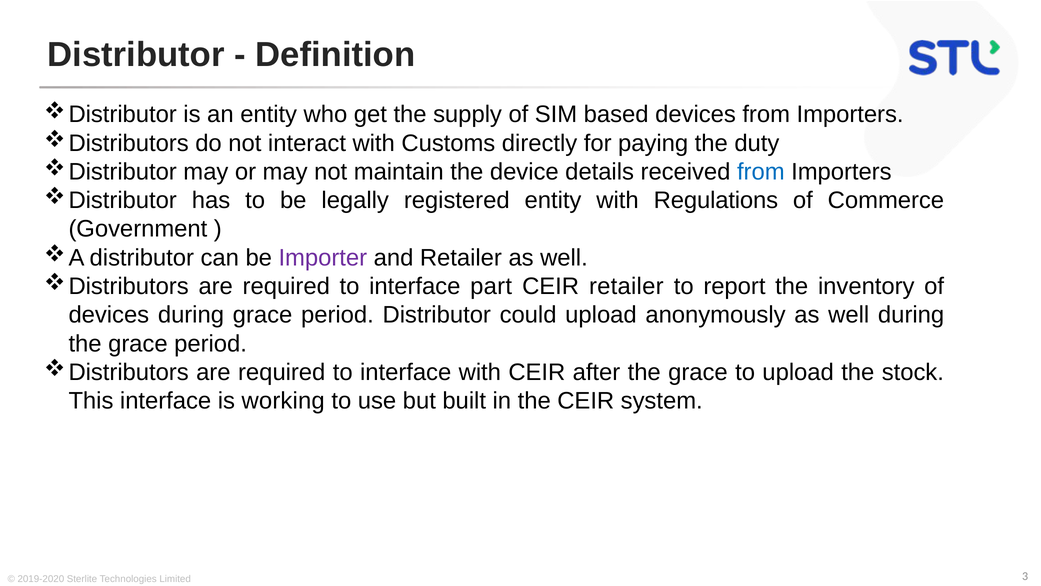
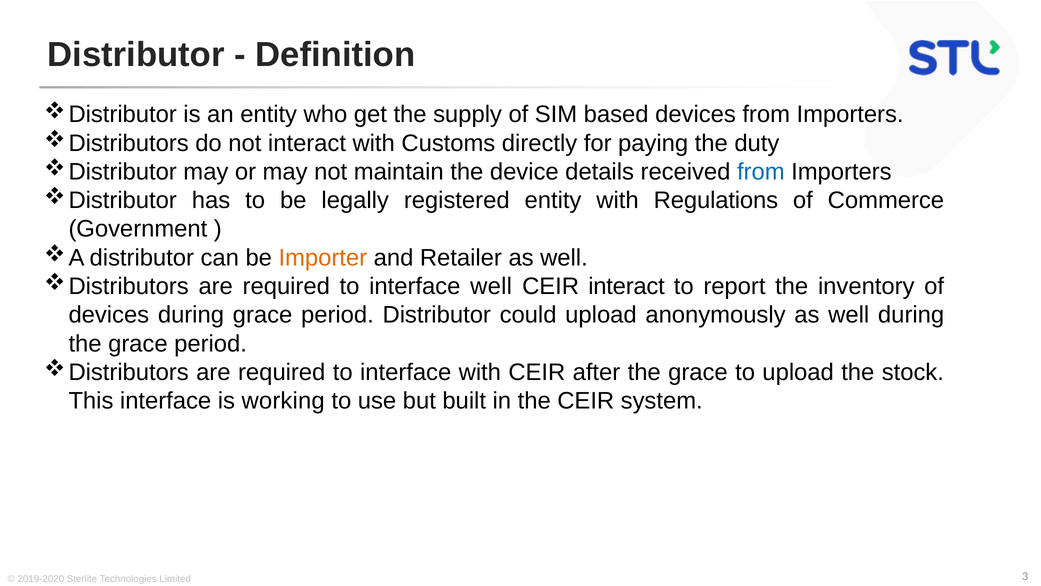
Importer colour: purple -> orange (323, 258)
interface part: part -> well (491, 286)
CEIR retailer: retailer -> interact (627, 286)
